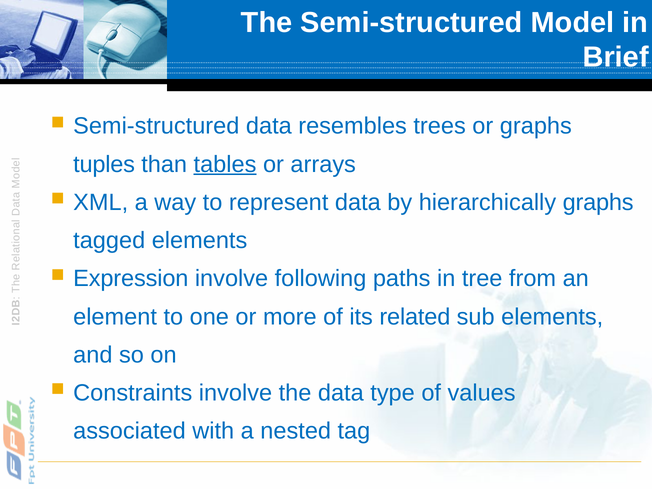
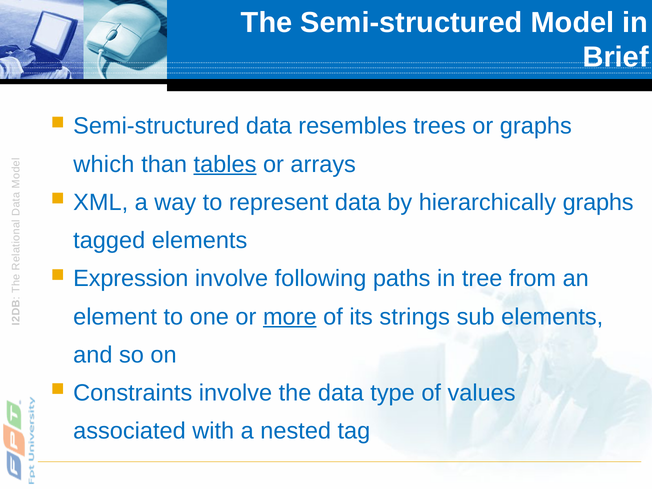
tuples: tuples -> which (104, 164)
more underline: none -> present (290, 317)
related: related -> strings (415, 317)
